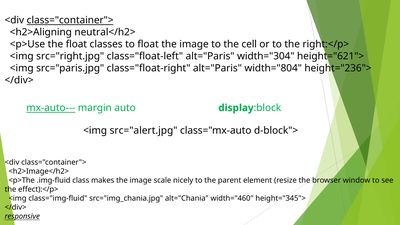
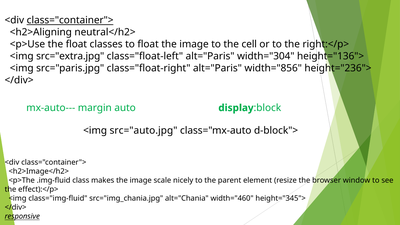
src="right.jpg: src="right.jpg -> src="extra.jpg (70, 56)
height="621">: height="621"> -> height="136"> (331, 56)
width="804: width="804 -> width="856 (273, 68)
mx-auto--- underline: present -> none (51, 108)
src="alert.jpg: src="alert.jpg -> src="auto.jpg (143, 131)
